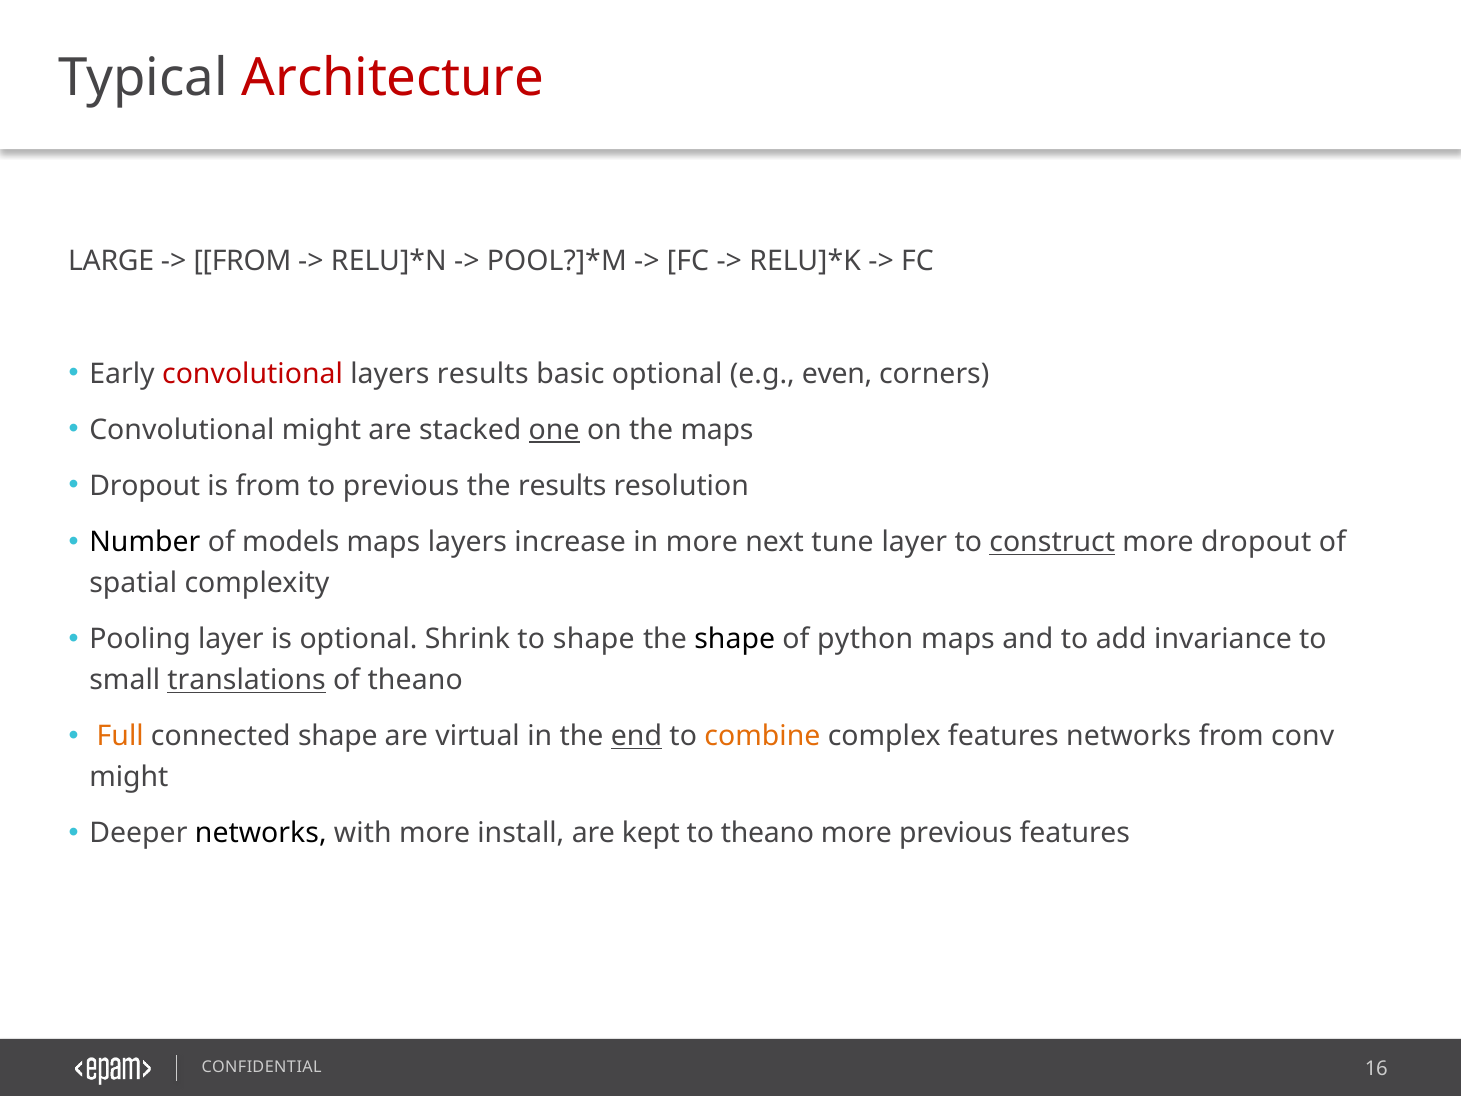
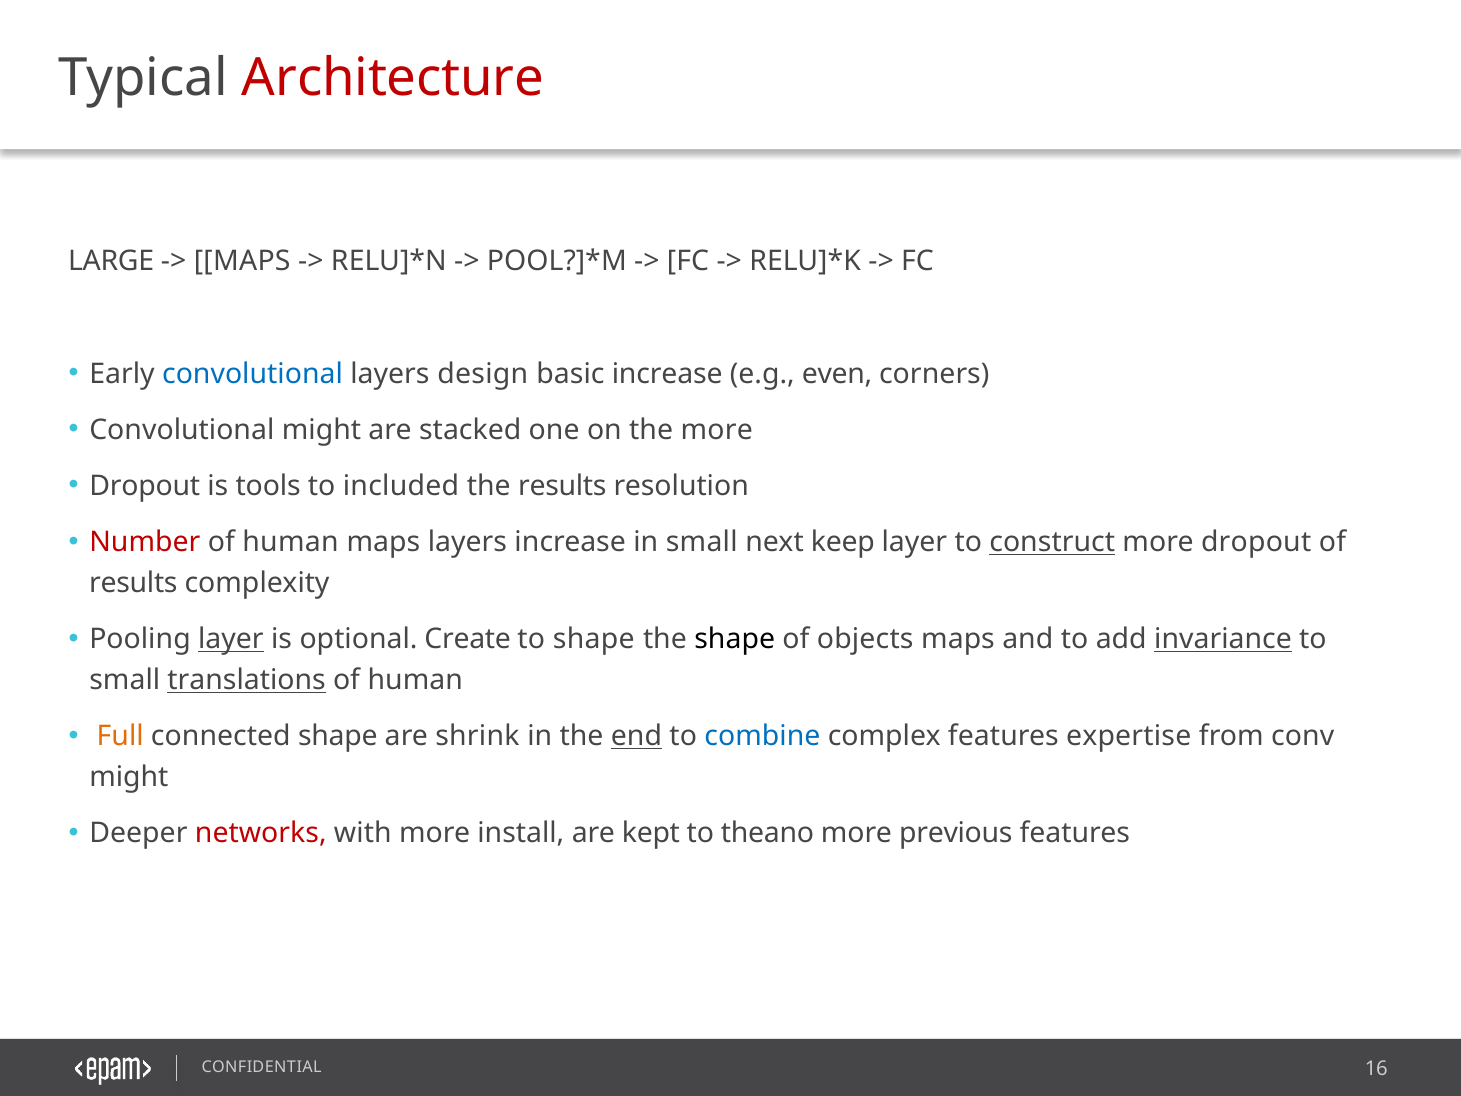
FROM: FROM -> MAPS (242, 261)
convolutional colour: red -> blue (253, 374)
layers results: results -> design (483, 374)
basic optional: optional -> increase (667, 374)
one underline: present -> none (554, 430)
the maps: maps -> more (717, 430)
is from: from -> tools (268, 486)
to previous: previous -> included (401, 486)
Number colour: black -> red (145, 542)
models: models -> human (291, 542)
in more: more -> small (702, 542)
tune: tune -> keep (843, 542)
spatial: spatial -> results (133, 583)
layer underline: none -> present (231, 639)
Shrink: Shrink -> Create (468, 639)
python: python -> objects (865, 639)
invariance underline: none -> present (1223, 639)
theano: theano -> human (415, 680)
virtual: virtual -> shrink (477, 736)
combine colour: orange -> blue (762, 736)
features networks: networks -> expertise (1129, 736)
networks colour: black -> red (261, 833)
